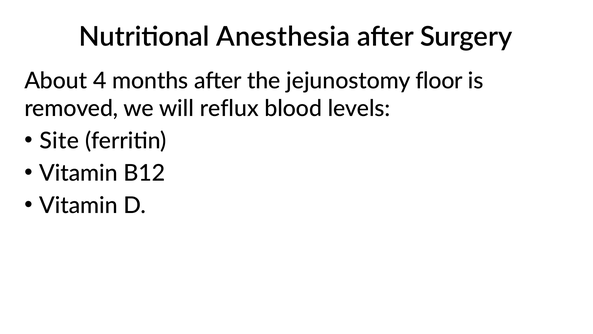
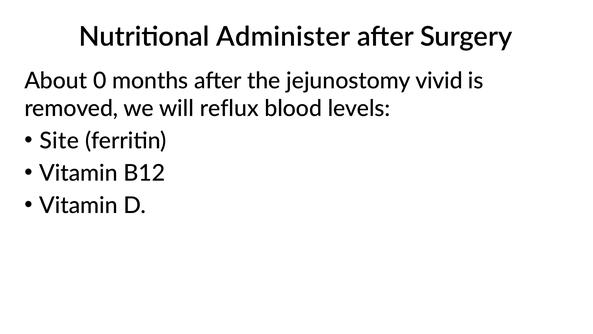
Anesthesia: Anesthesia -> Administer (283, 37)
4: 4 -> 0 (100, 81)
floor: floor -> vivid (439, 81)
